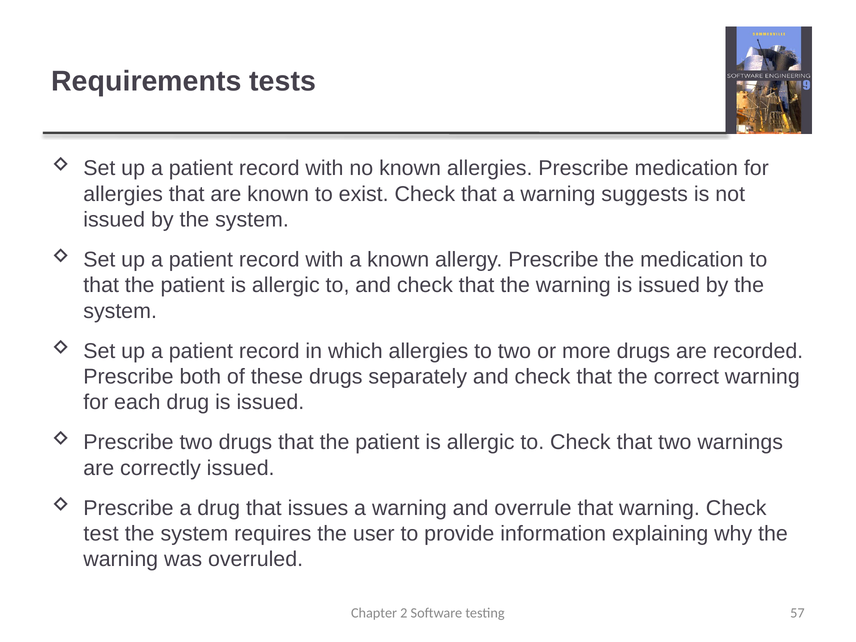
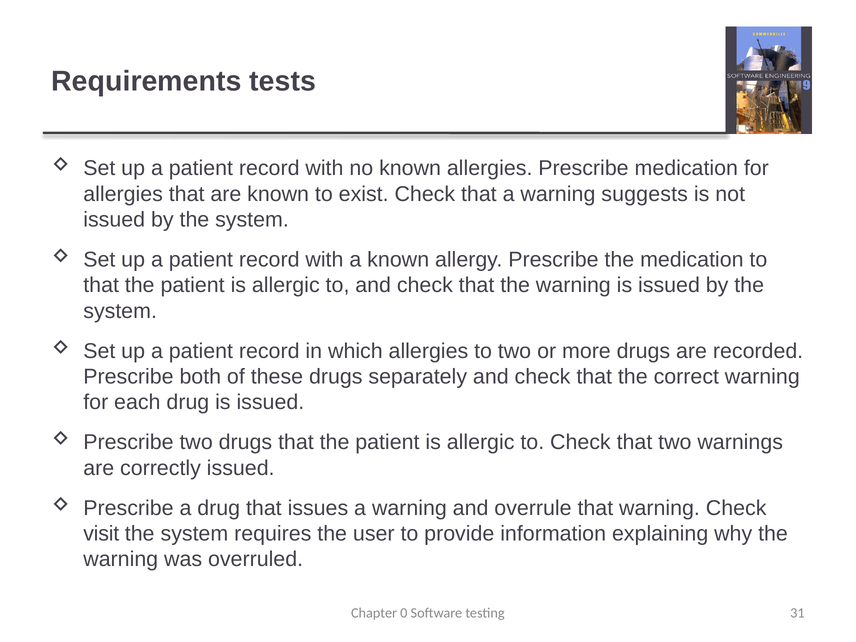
test: test -> visit (101, 534)
2: 2 -> 0 (404, 613)
57: 57 -> 31 (797, 613)
